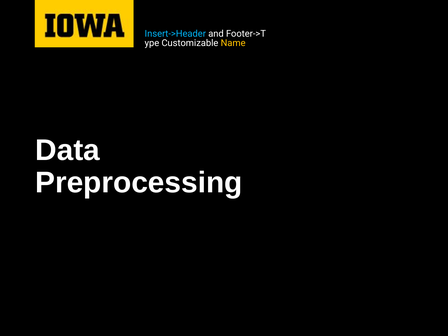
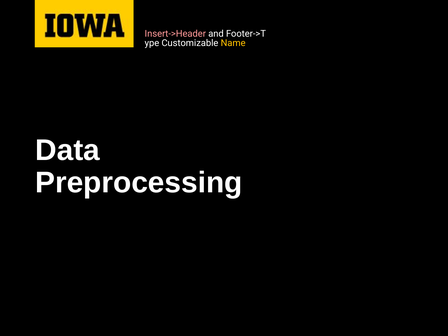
Insert->Header colour: light blue -> pink (175, 34)
